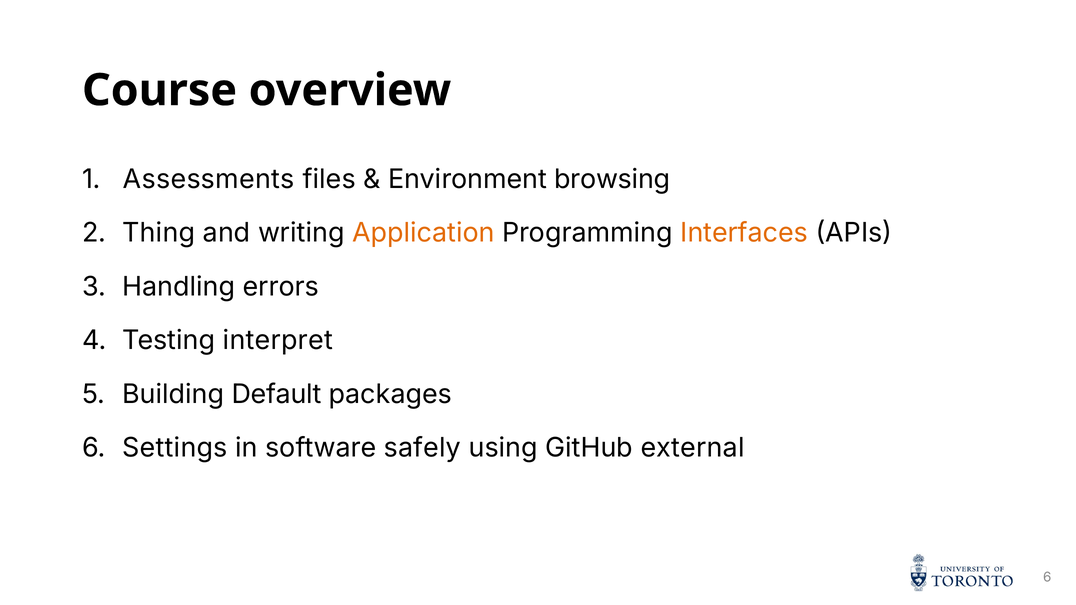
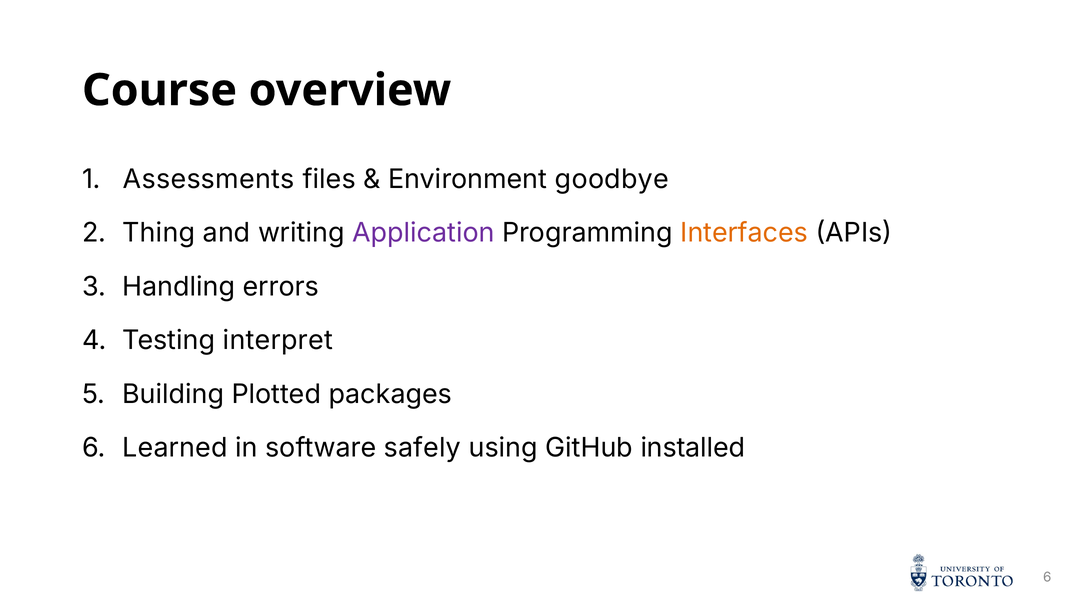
browsing: browsing -> goodbye (612, 180)
Application colour: orange -> purple (423, 233)
Default: Default -> Plotted (276, 394)
Settings: Settings -> Learned (175, 448)
external: external -> installed (693, 448)
